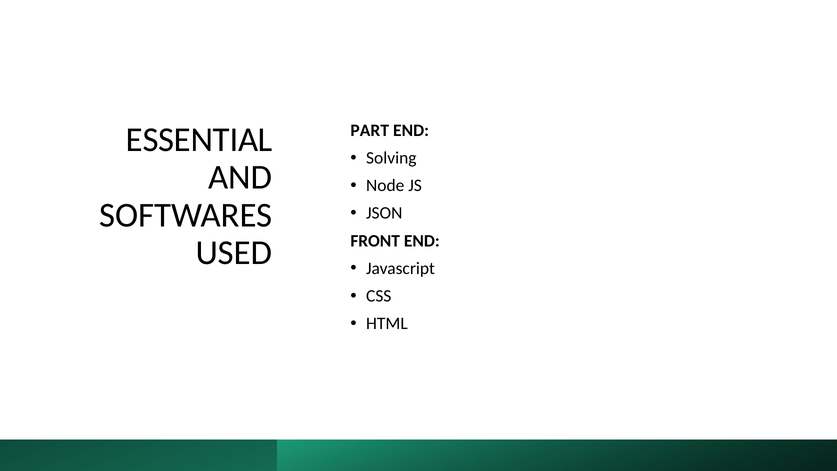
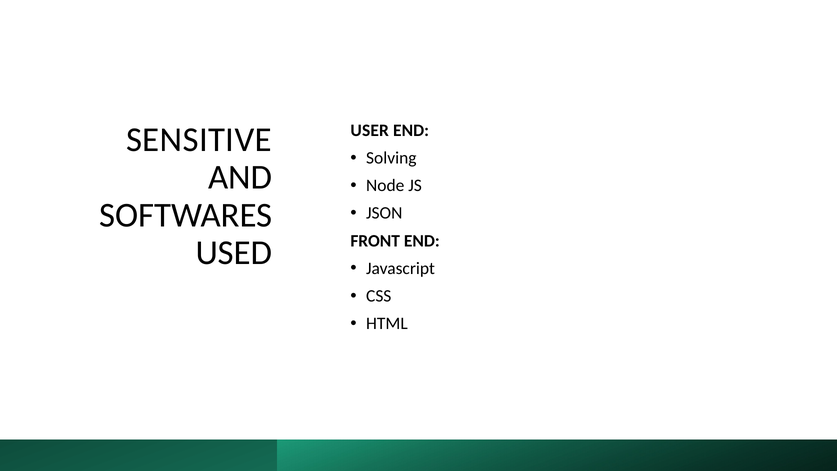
PART: PART -> USER (370, 130)
ESSENTIAL: ESSENTIAL -> SENSITIVE (199, 140)
